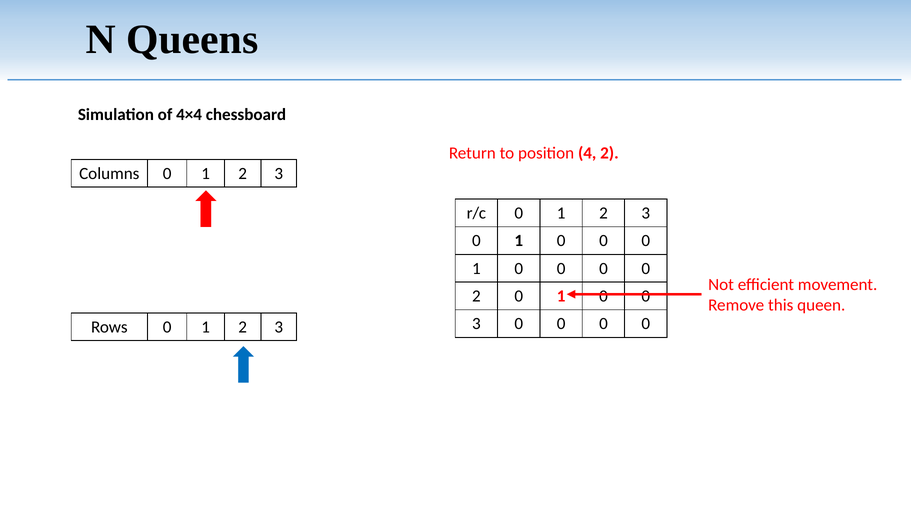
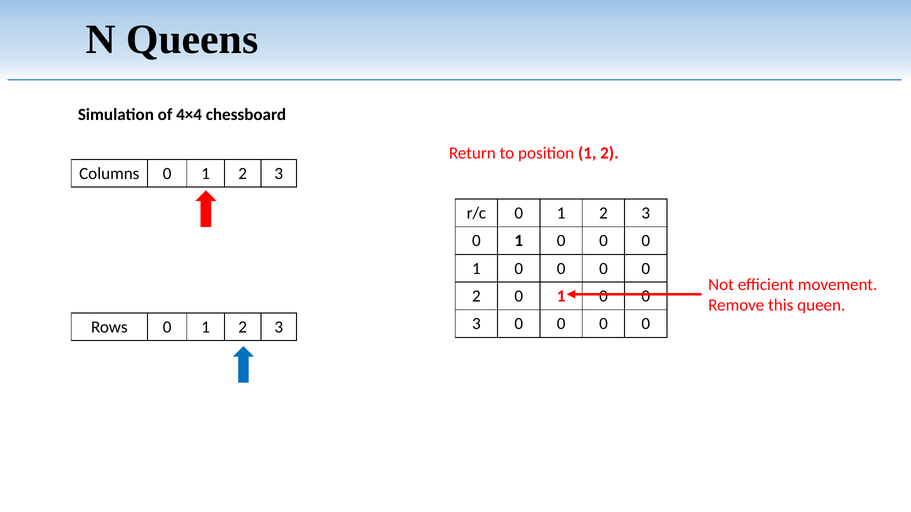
position 4: 4 -> 1 (587, 153)
